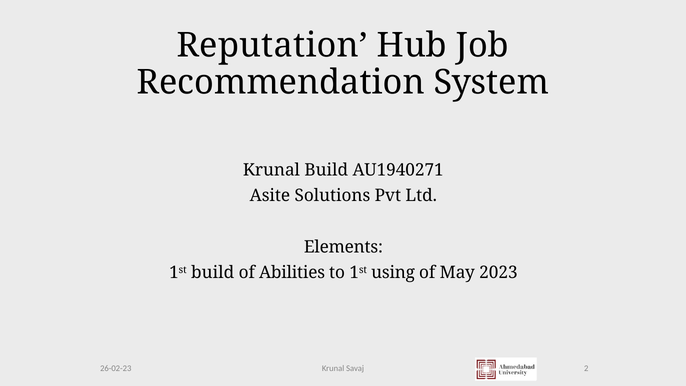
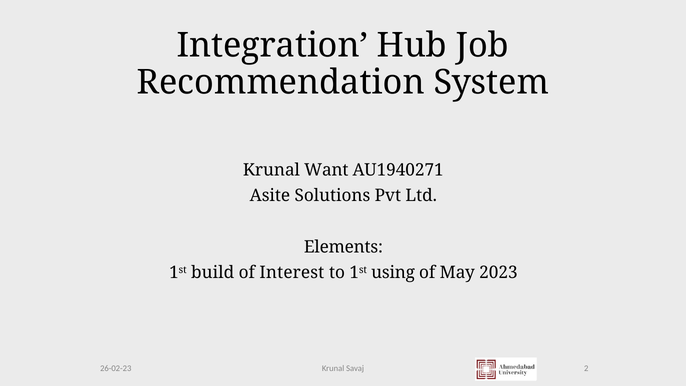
Reputation: Reputation -> Integration (272, 46)
Krunal Build: Build -> Want (326, 170)
Abilities: Abilities -> Interest (292, 272)
